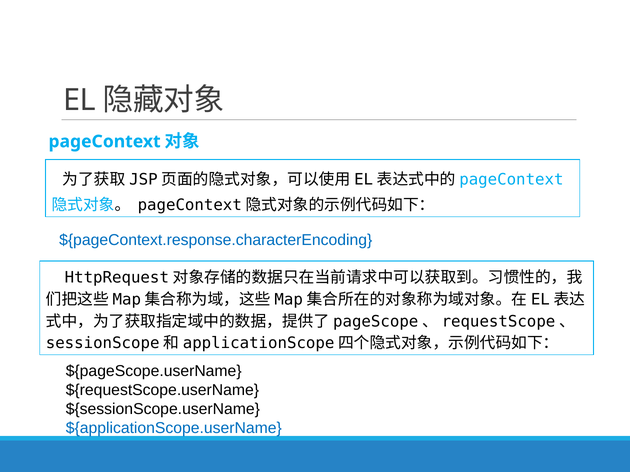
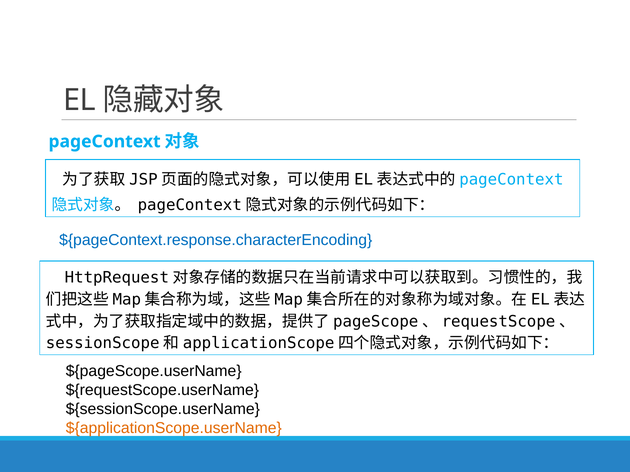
${applicationScope.userName colour: blue -> orange (174, 428)
